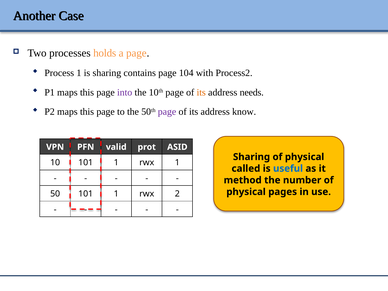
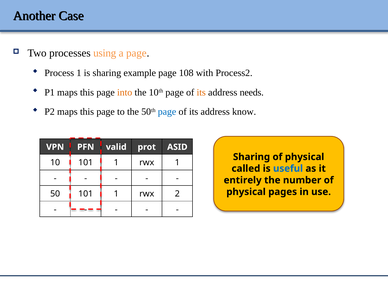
holds: holds -> using (105, 53)
contains: contains -> example (140, 73)
104: 104 -> 108 (186, 73)
into colour: purple -> orange (125, 92)
page colour: purple -> blue (167, 112)
method: method -> entirely (243, 180)
